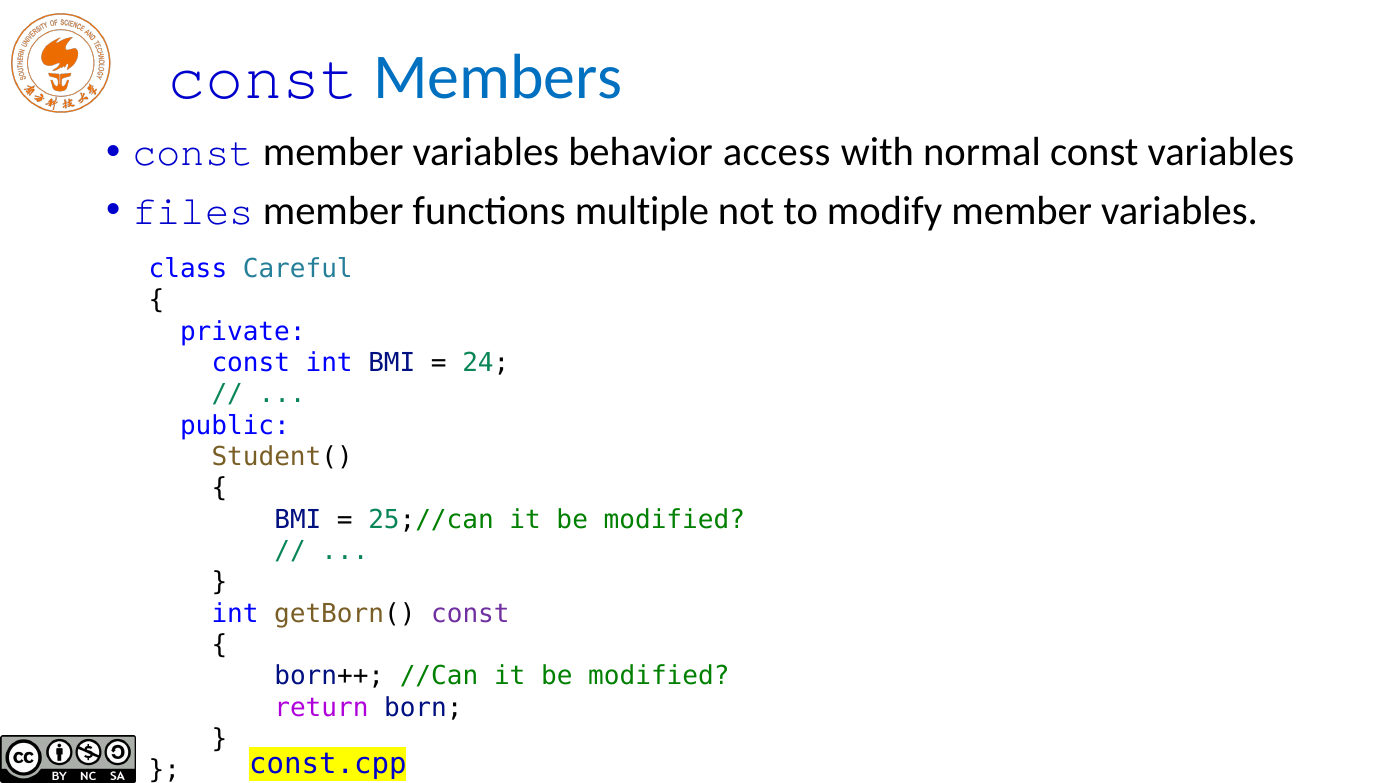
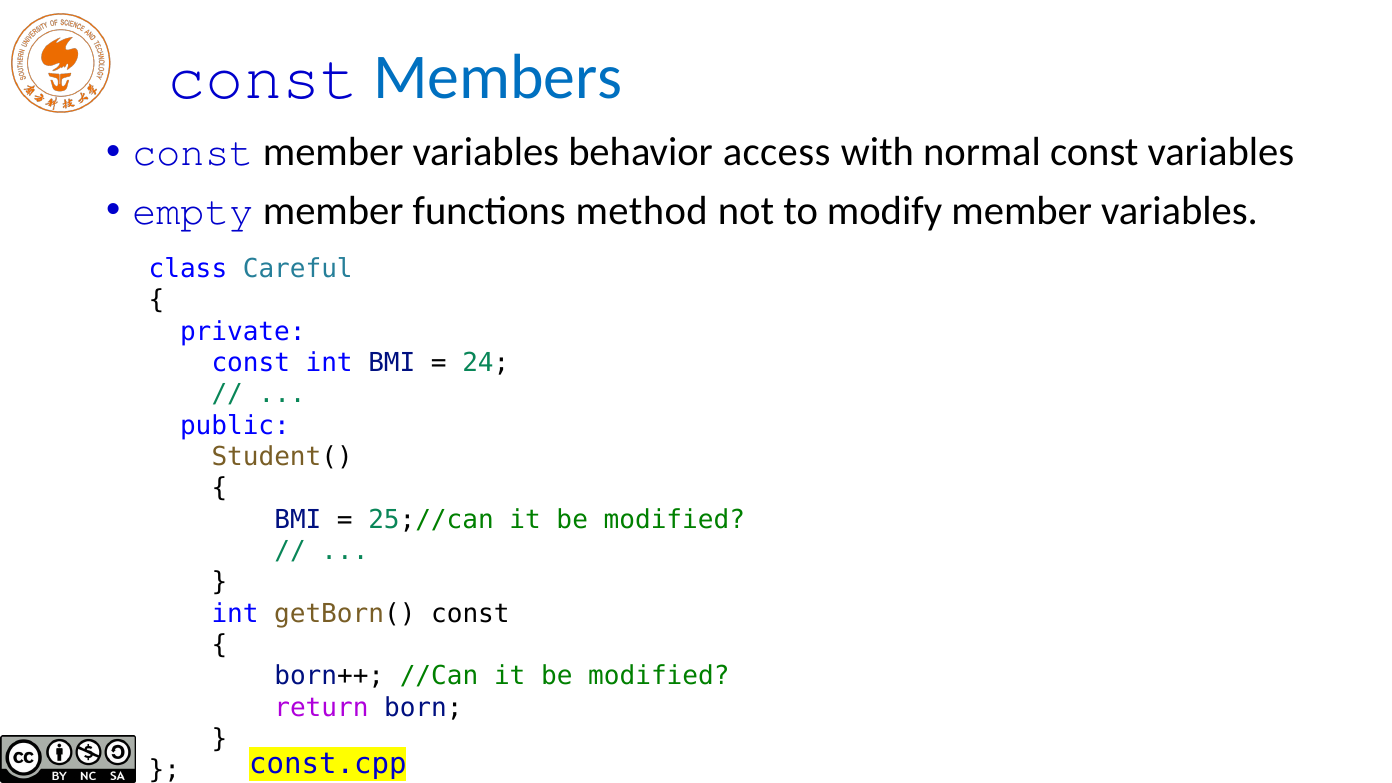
files: files -> empty (193, 211)
multiple: multiple -> method (642, 211)
const colour: purple -> black (470, 614)
